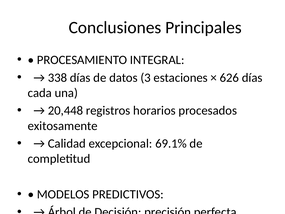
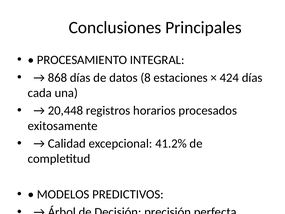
338: 338 -> 868 (57, 78)
3: 3 -> 8 (146, 78)
626: 626 -> 424 (229, 78)
69.1%: 69.1% -> 41.2% (171, 143)
